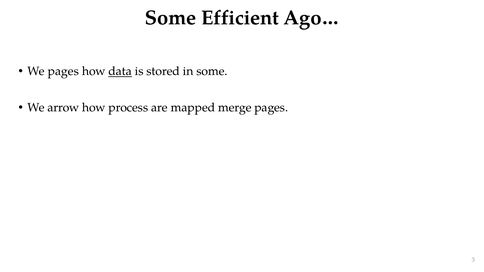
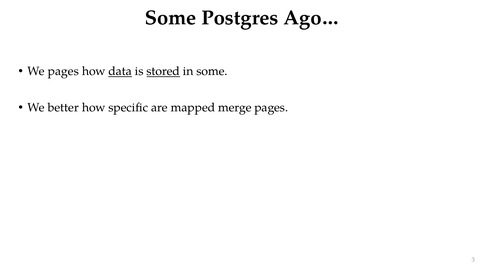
Efficient: Efficient -> Postgres (240, 18)
stored underline: none -> present (163, 71)
arrow: arrow -> better (63, 108)
process: process -> specific (128, 108)
